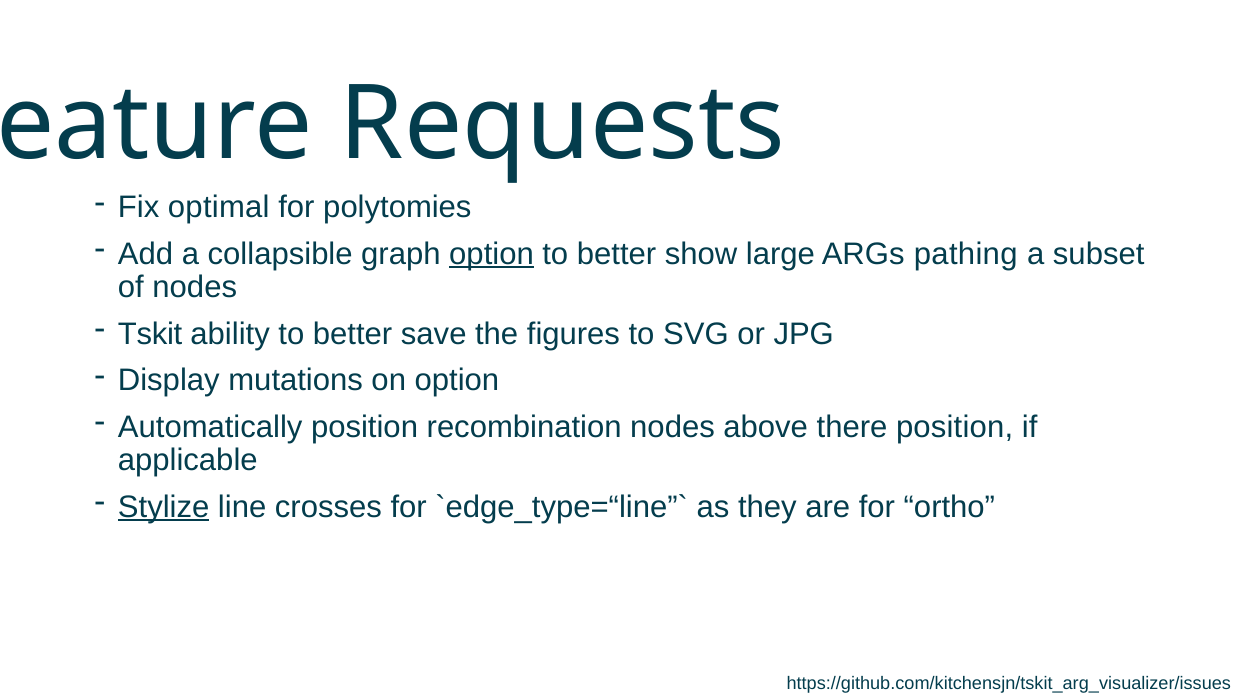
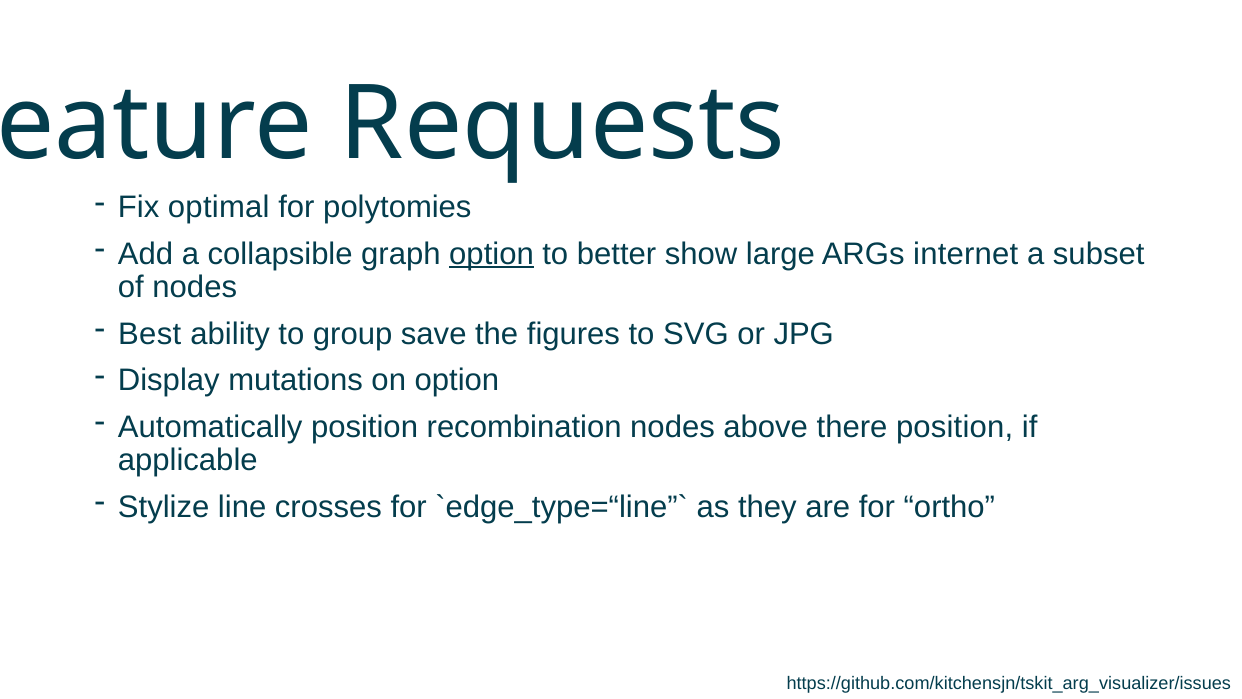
pathing: pathing -> internet (966, 254)
Tskit: Tskit -> Best (150, 334)
ability to better: better -> group (353, 334)
Stylize underline: present -> none (164, 507)
